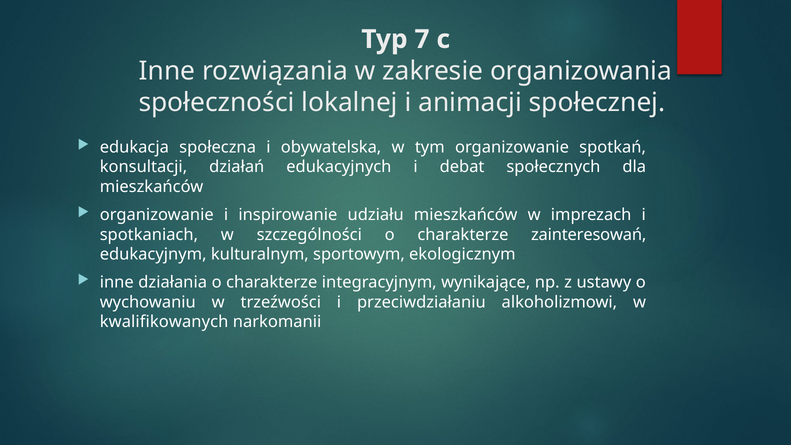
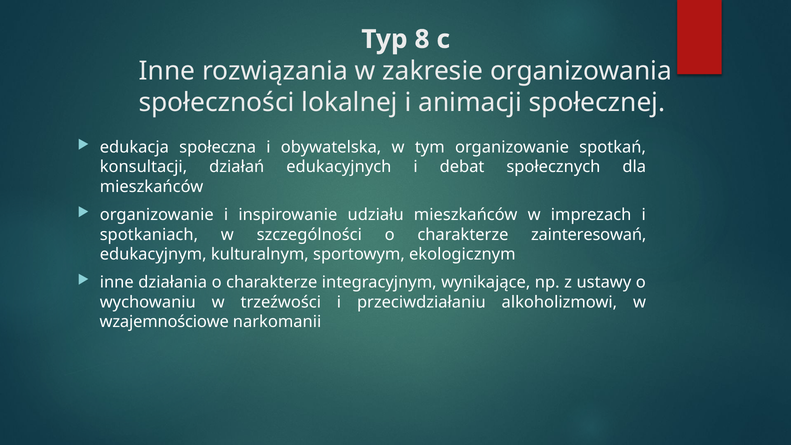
7: 7 -> 8 (422, 39)
kwalifikowanych: kwalifikowanych -> wzajemnościowe (164, 322)
